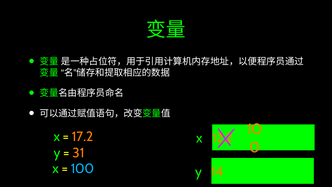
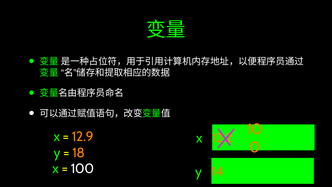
17.2: 17.2 -> 12.9 (83, 136)
31: 31 -> 18 (79, 153)
100 colour: light blue -> white (82, 168)
